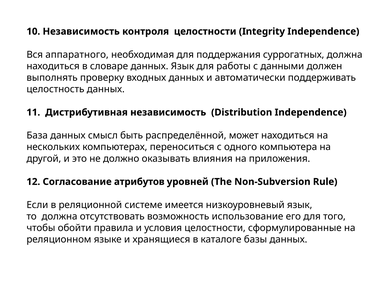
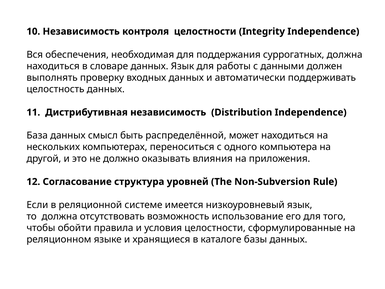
аппаратного: аппаратного -> обеспечения (77, 55)
атрибутов: атрибутов -> структура (139, 182)
